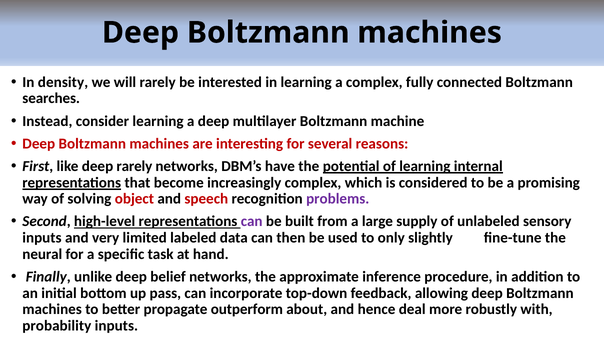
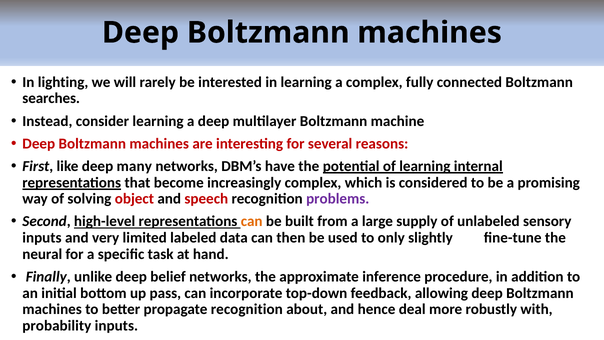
density: density -> lighting (63, 82)
deep rarely: rarely -> many (134, 166)
can colour: purple -> orange (252, 221)
propagate outperform: outperform -> recognition (247, 309)
